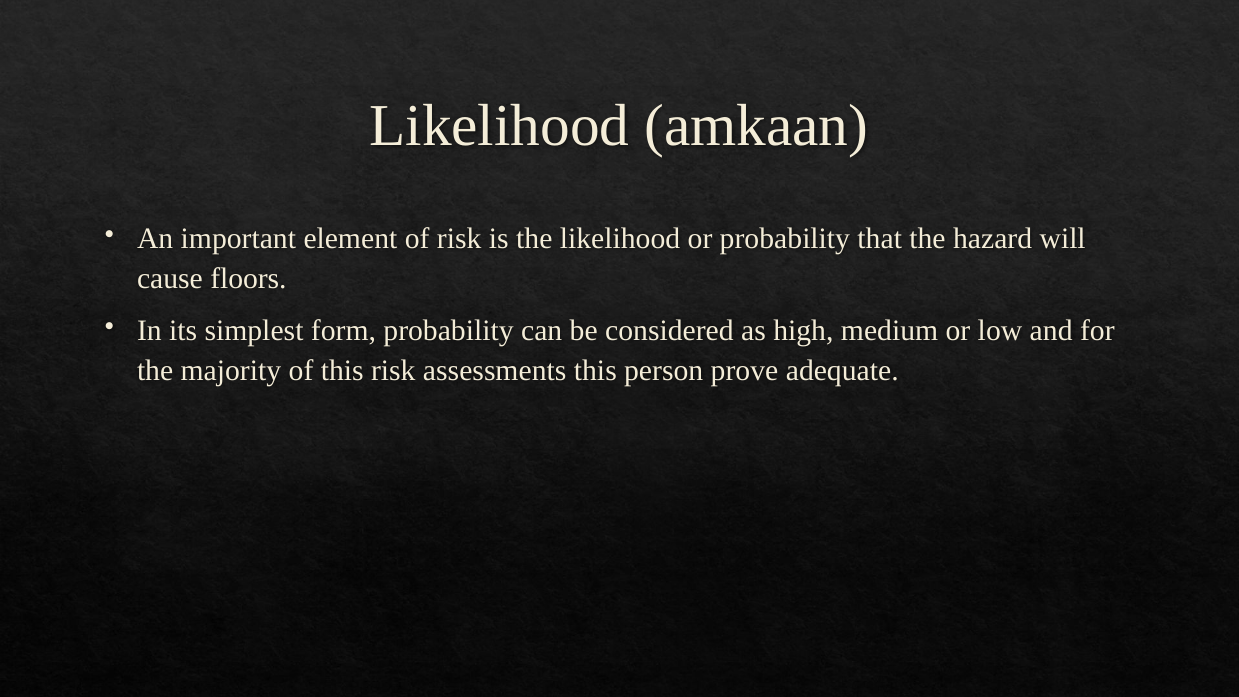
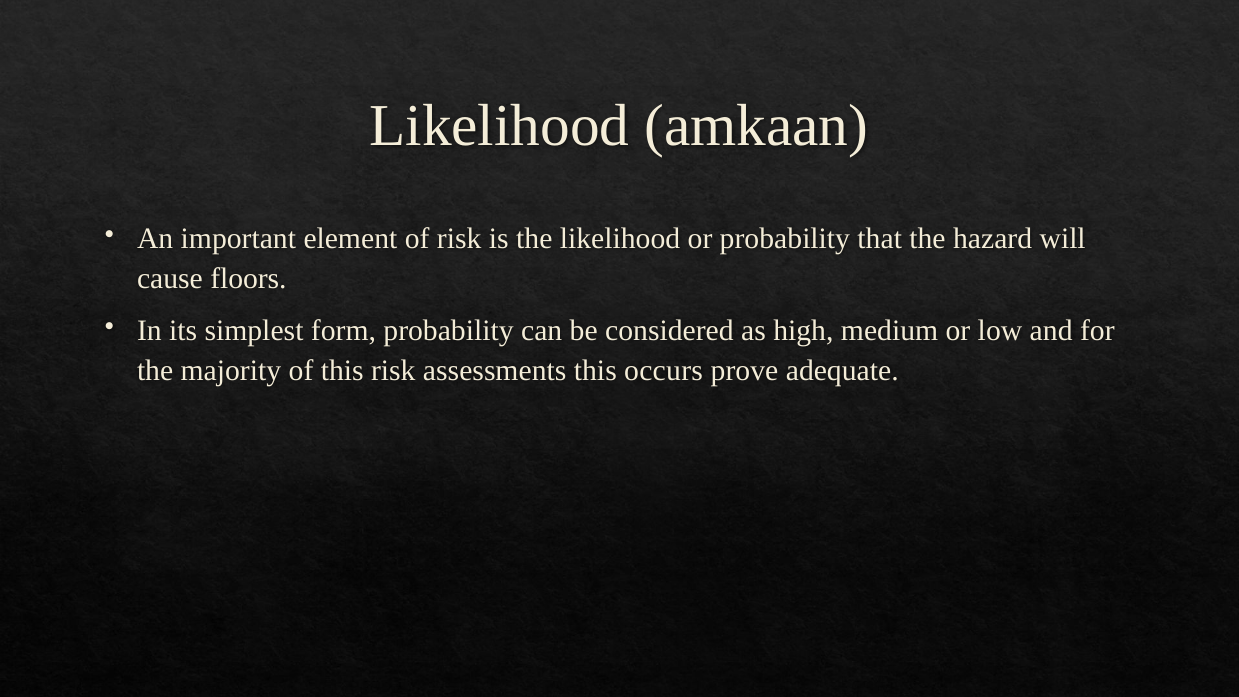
person: person -> occurs (664, 370)
